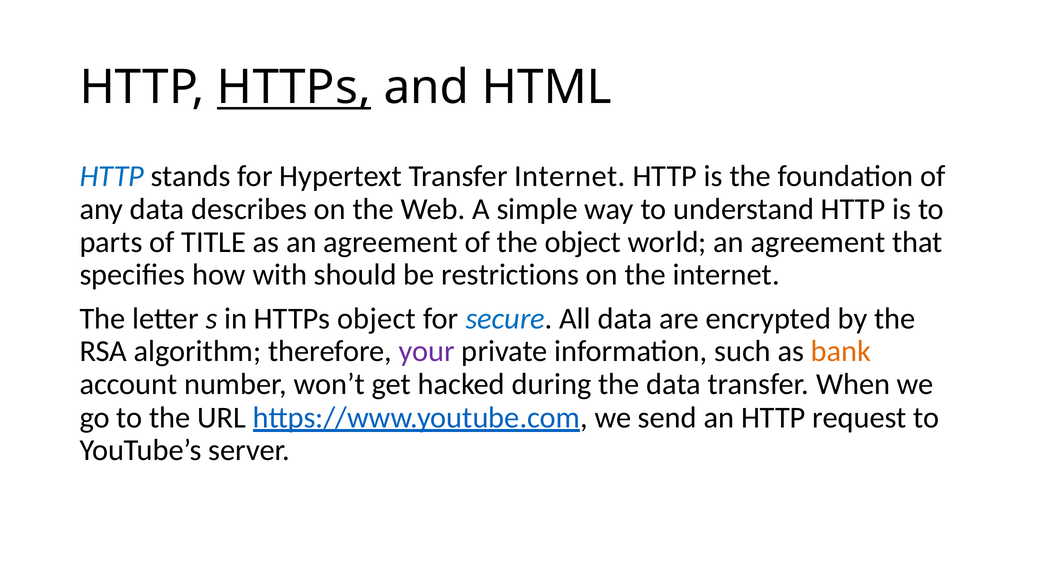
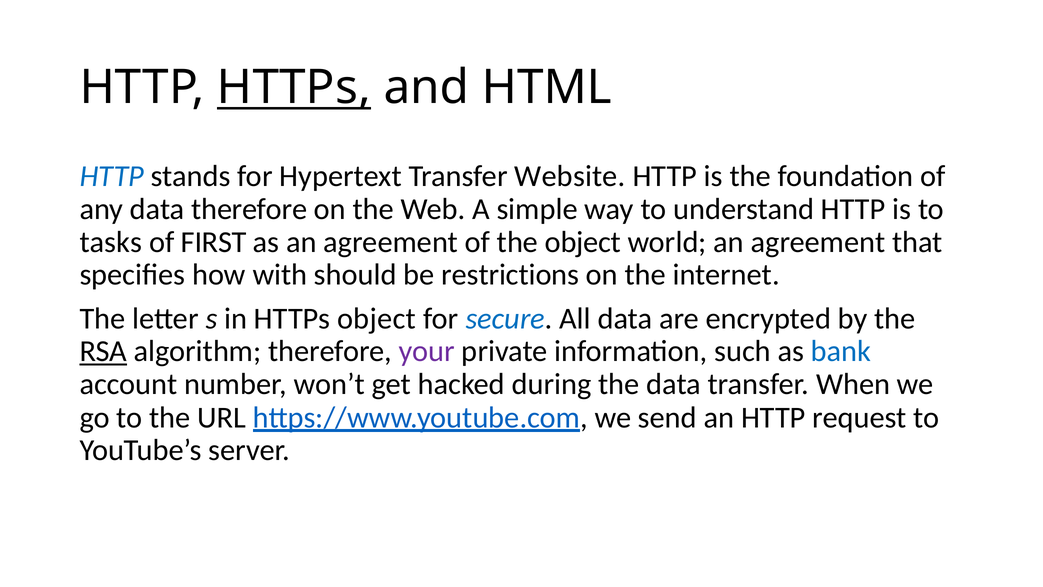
Transfer Internet: Internet -> Website (570, 176)
data describes: describes -> therefore (249, 209)
parts: parts -> tasks (111, 242)
TITLE: TITLE -> FIRST (214, 242)
RSA underline: none -> present (103, 351)
bank colour: orange -> blue (841, 351)
